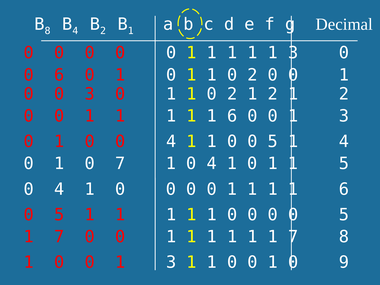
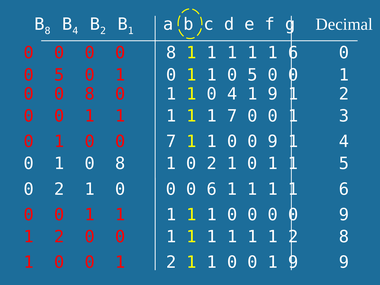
0: 0 -> 8 (171, 53)
3: 3 -> 6 (293, 53)
6: 6 -> 5 (59, 75)
2: 2 -> 5 (252, 75)
3: 3 -> 8 (90, 94)
2: 2 -> 4 (232, 94)
2: 2 -> 9 (273, 94)
6: 6 -> 7 (232, 116)
0 0 4: 4 -> 7 (171, 141)
1 0 0 5: 5 -> 9 (273, 141)
1 0 7: 7 -> 8 (120, 164)
1 0 4: 4 -> 2 (212, 164)
4: 4 -> 2 (59, 189)
0: 0 -> 6 (212, 189)
5: 5 -> 0 (59, 215)
0 0 0 5: 5 -> 9 (344, 215)
7: 7 -> 2 (59, 237)
1 1 7: 7 -> 2 (293, 237)
3: 3 -> 2 (171, 262)
0: 0 -> 9 (293, 262)
